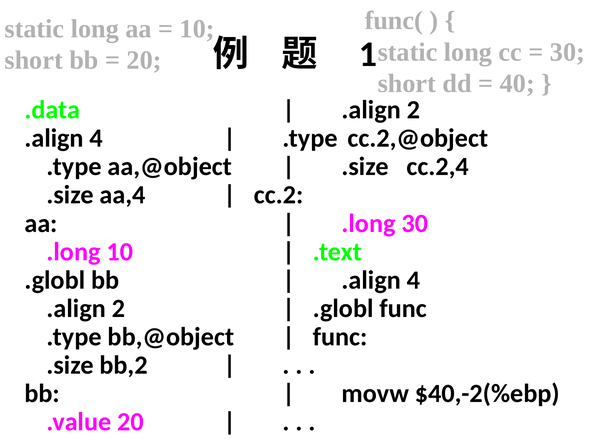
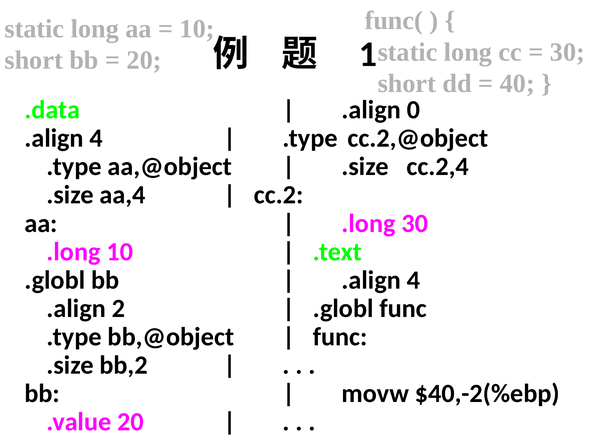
2: 2 -> 0 (413, 110)
